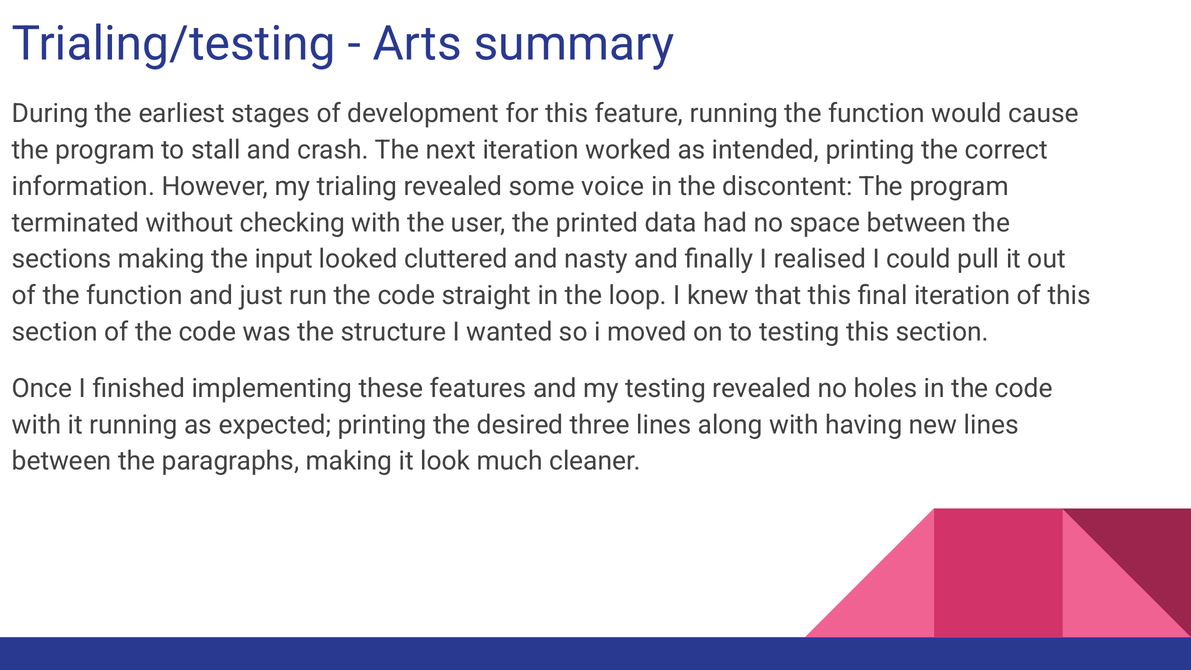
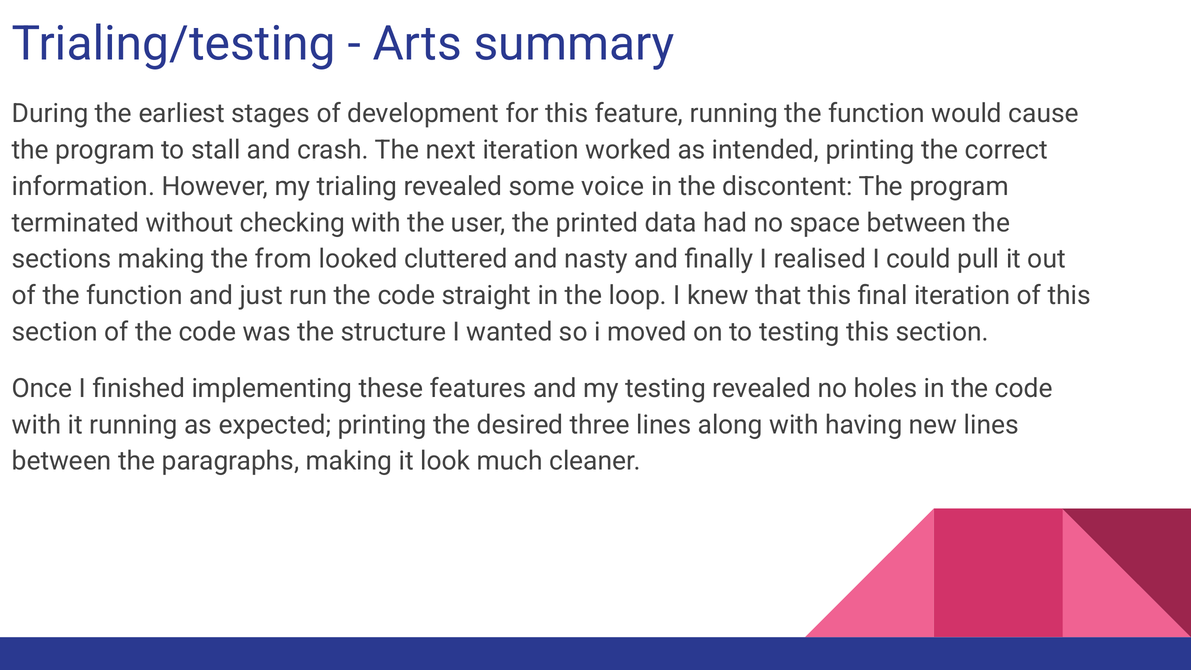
input: input -> from (283, 259)
